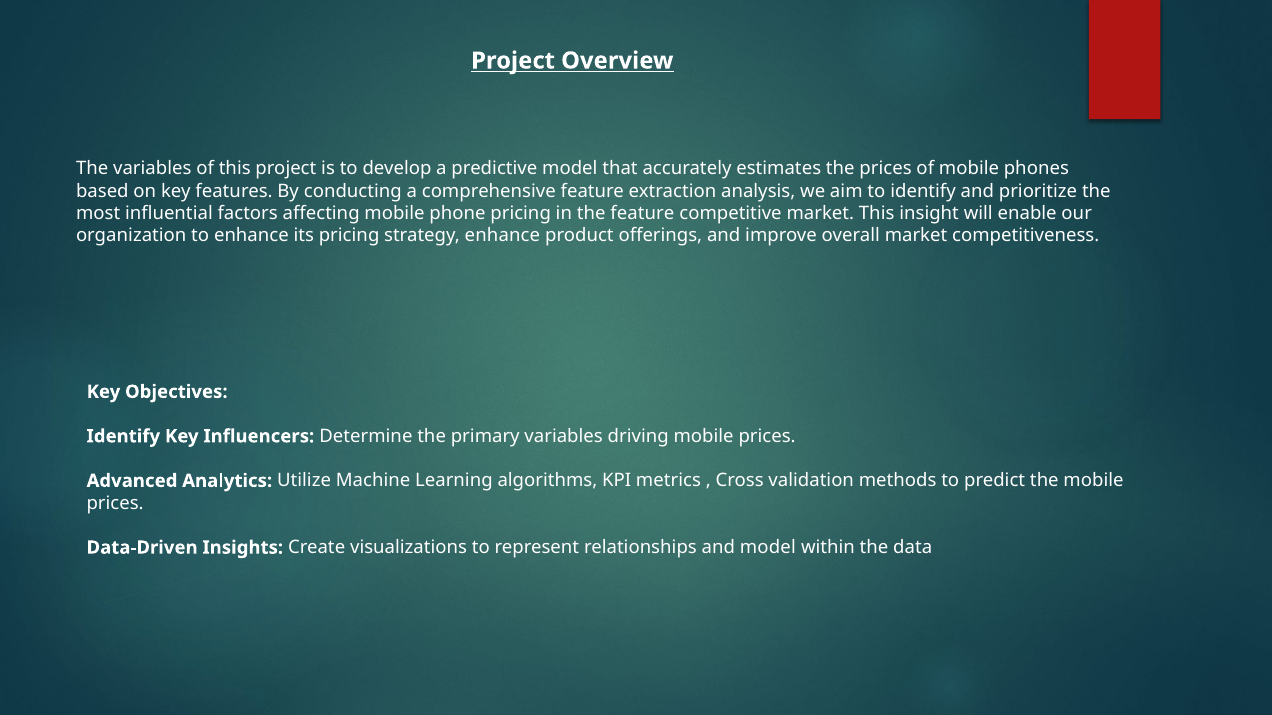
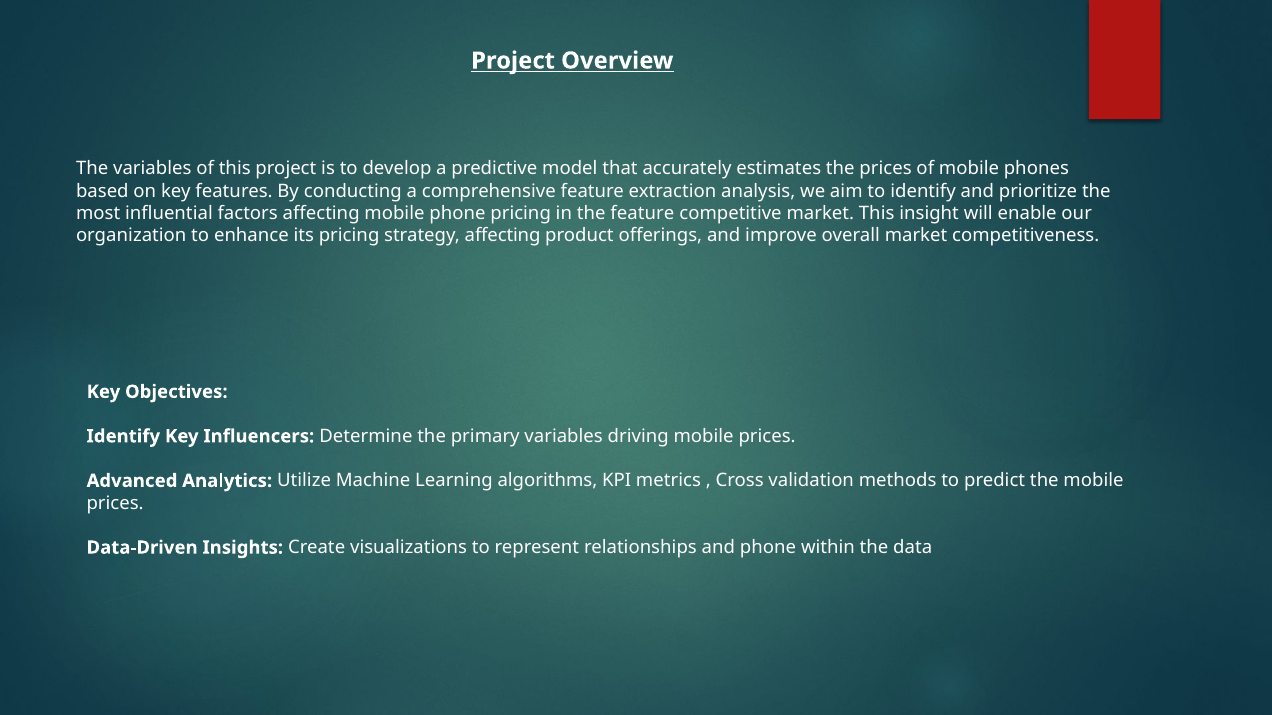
strategy enhance: enhance -> affecting (503, 236)
and model: model -> phone (768, 548)
